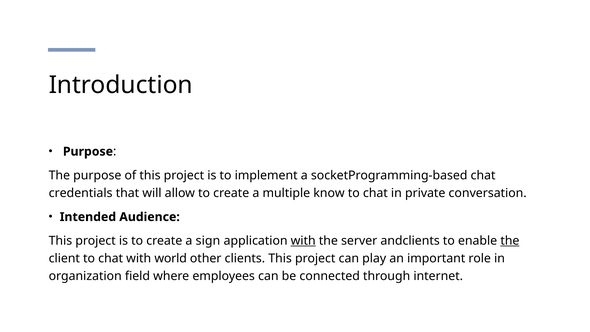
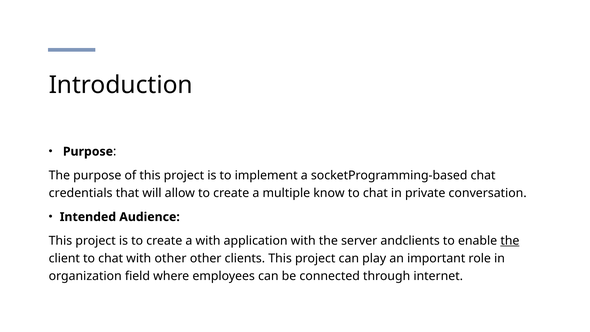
a sign: sign -> with (208, 241)
with underline: present -> none (303, 241)
with world: world -> other (171, 258)
